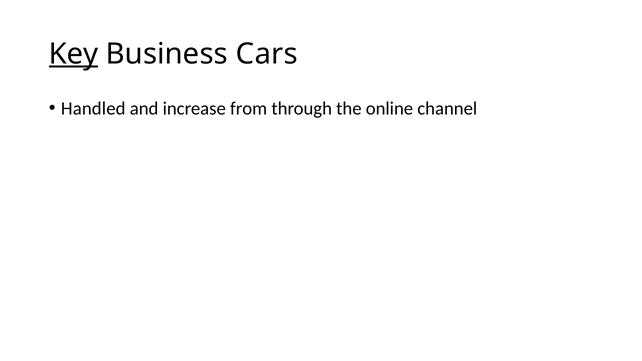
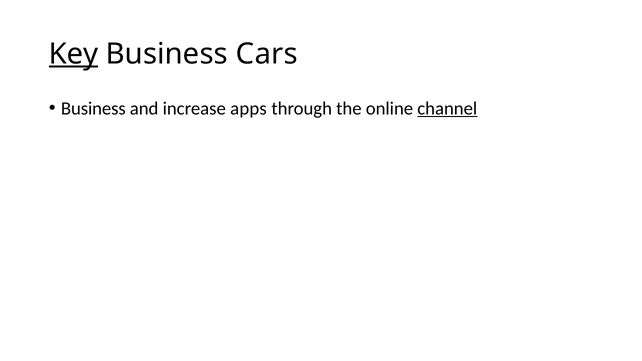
Handled: Handled -> Business (93, 109)
from: from -> apps (249, 109)
channel underline: none -> present (447, 109)
